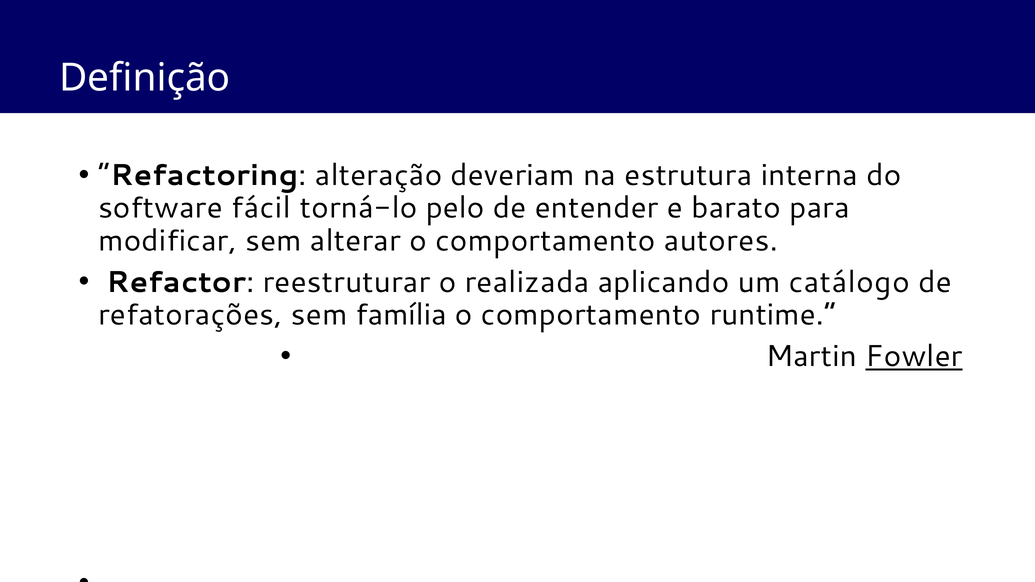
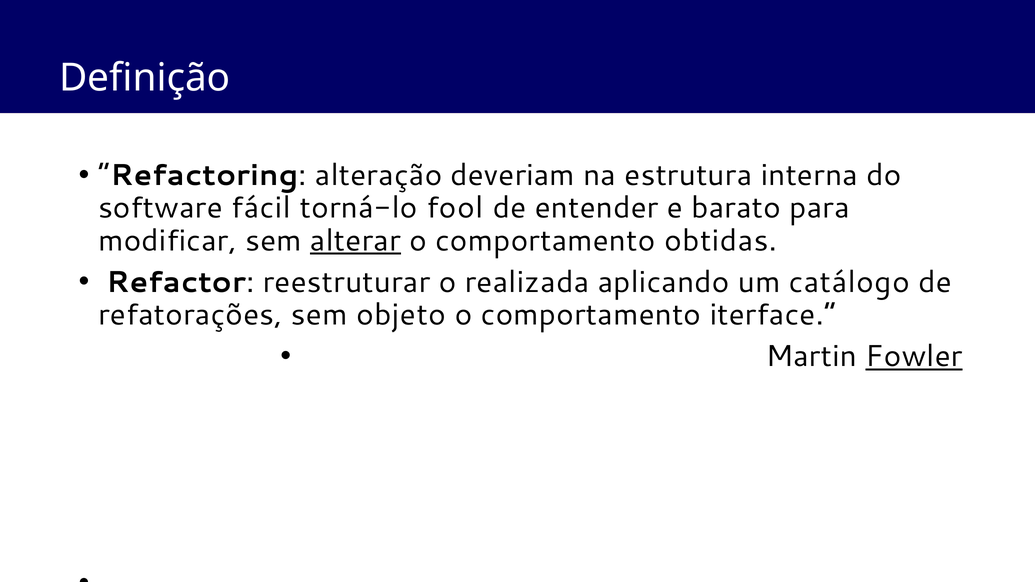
pelo: pelo -> fool (455, 208)
alterar underline: none -> present (355, 241)
autores: autores -> obtidas (721, 241)
família: família -> objeto (401, 315)
runtime: runtime -> iterface (773, 315)
